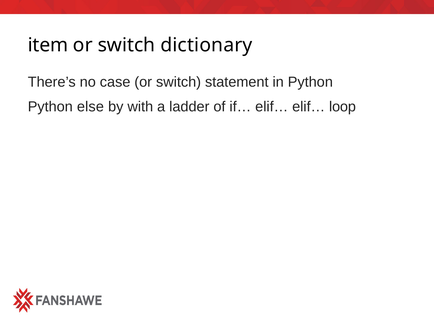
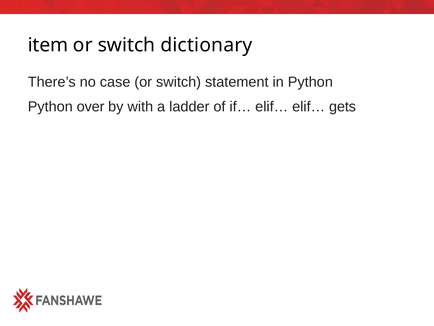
else: else -> over (91, 107)
loop: loop -> gets (342, 107)
